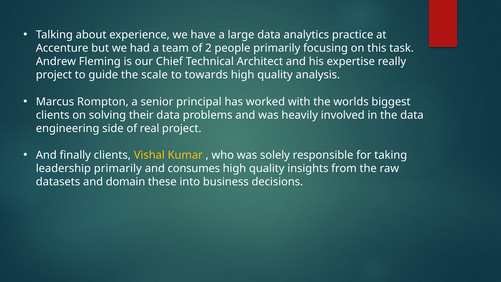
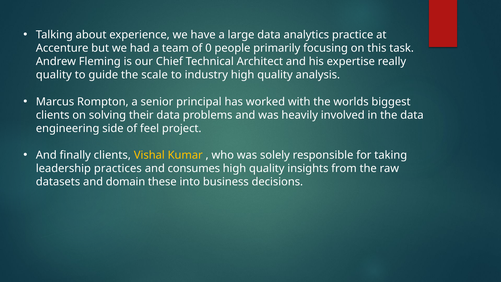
2: 2 -> 0 (208, 48)
project: project -> quality (54, 75)
towards: towards -> industry (206, 75)
real: real -> feel (150, 128)
leadership primarily: primarily -> practices (118, 168)
